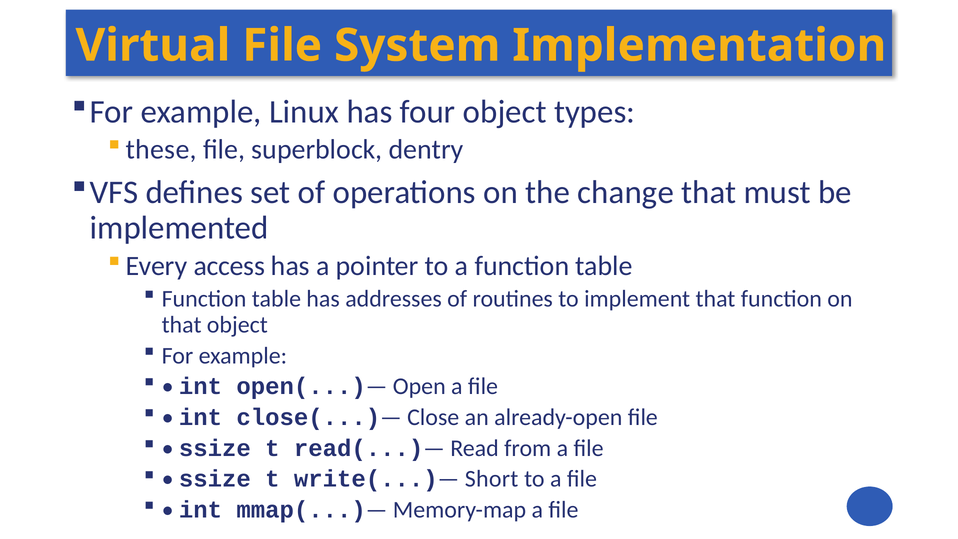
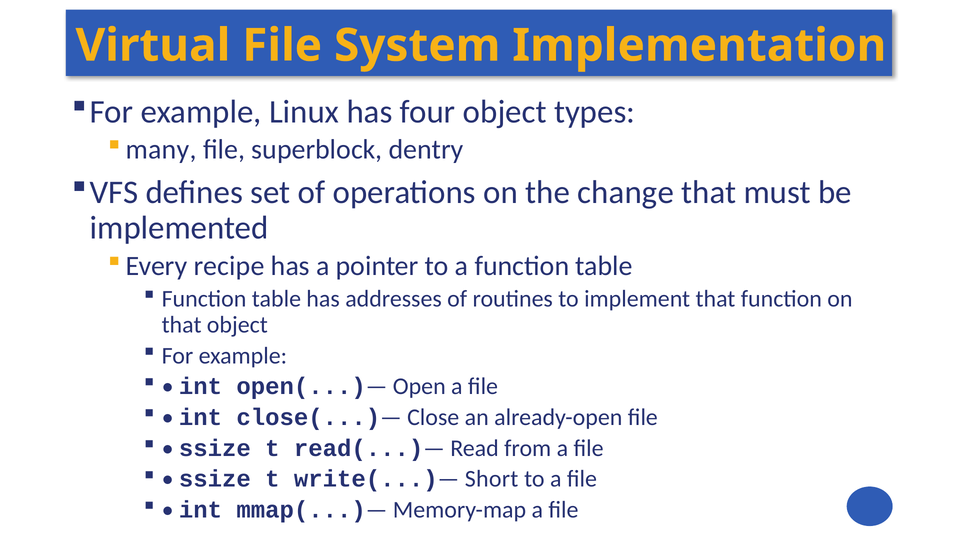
these: these -> many (161, 150)
access: access -> recipe (229, 266)
